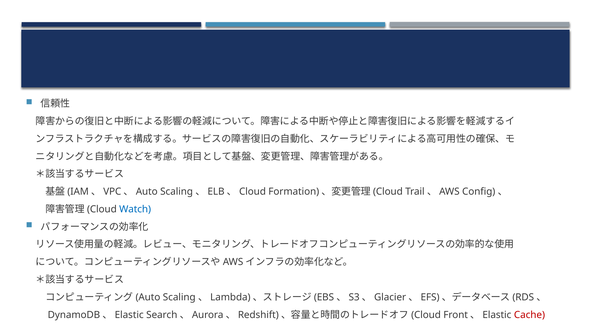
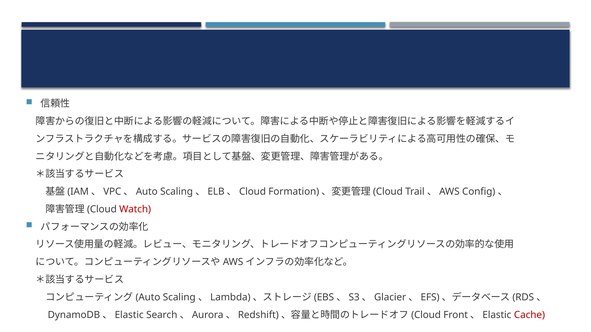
Watch colour: blue -> red (135, 210)
